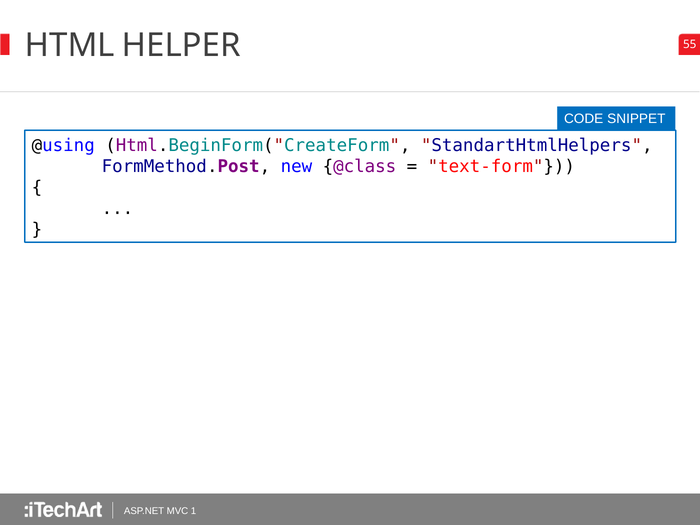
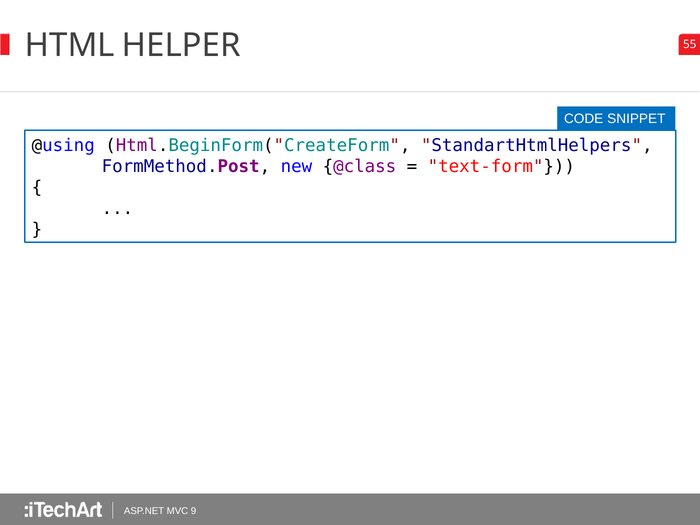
1: 1 -> 9 (194, 511)
